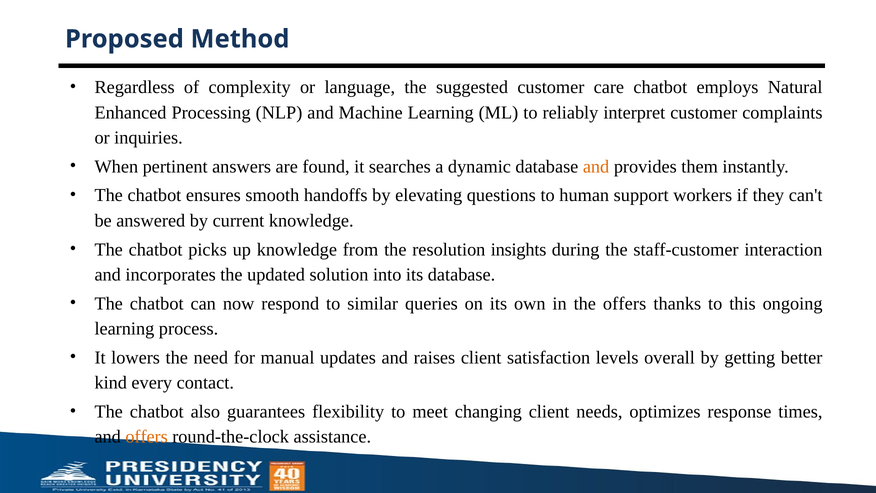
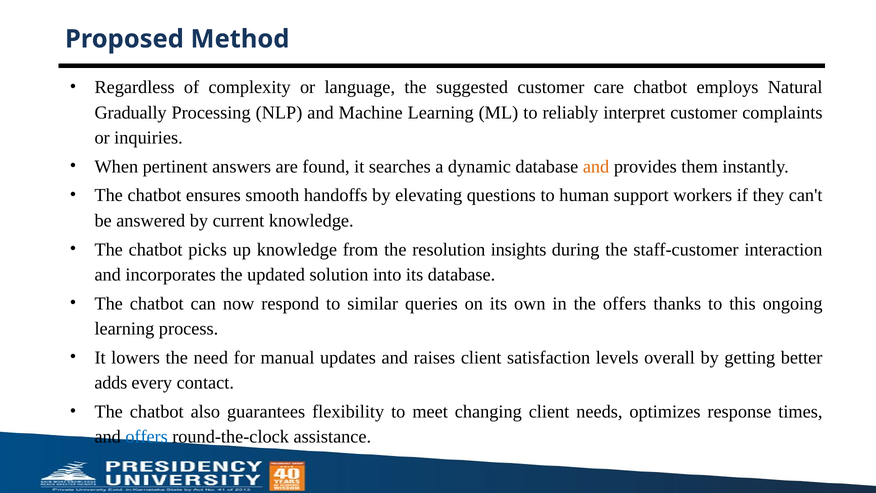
Enhanced: Enhanced -> Gradually (131, 112)
kind: kind -> adds (111, 383)
offers colour: orange -> blue (147, 437)
